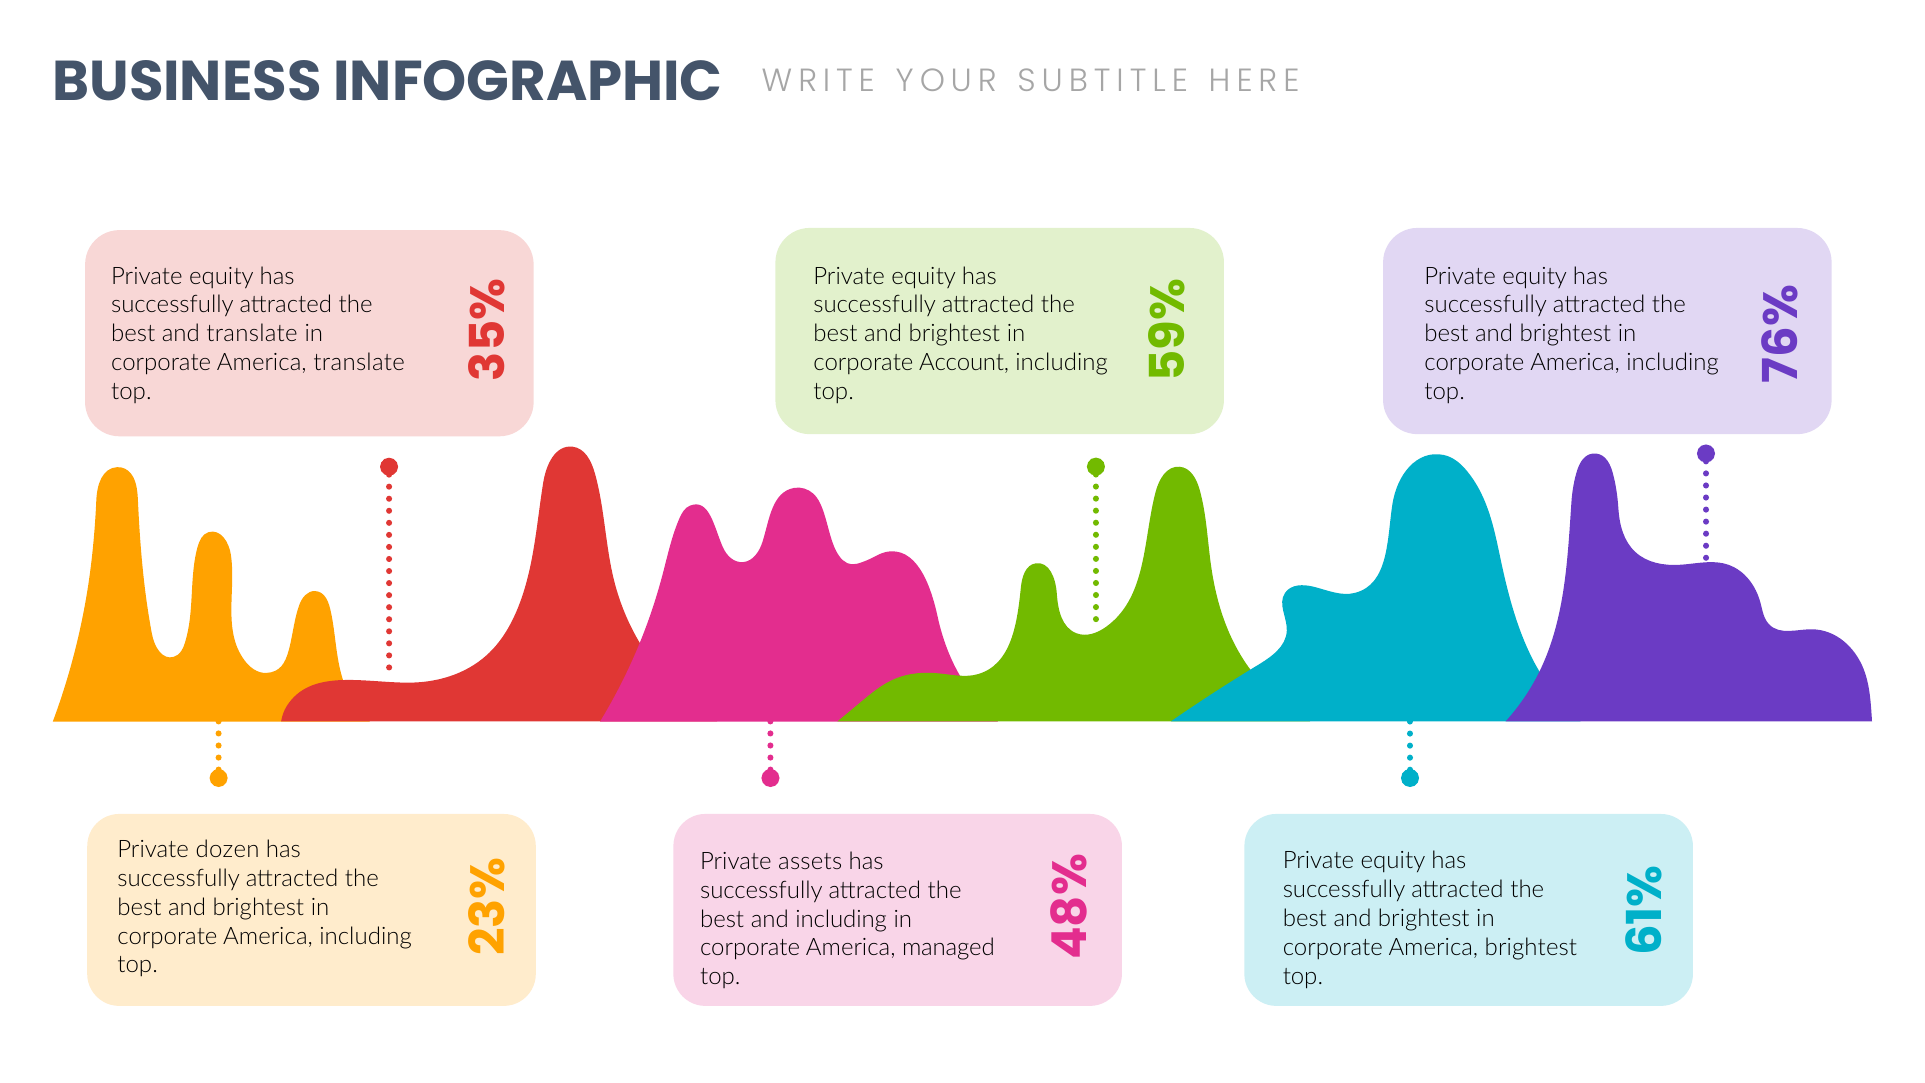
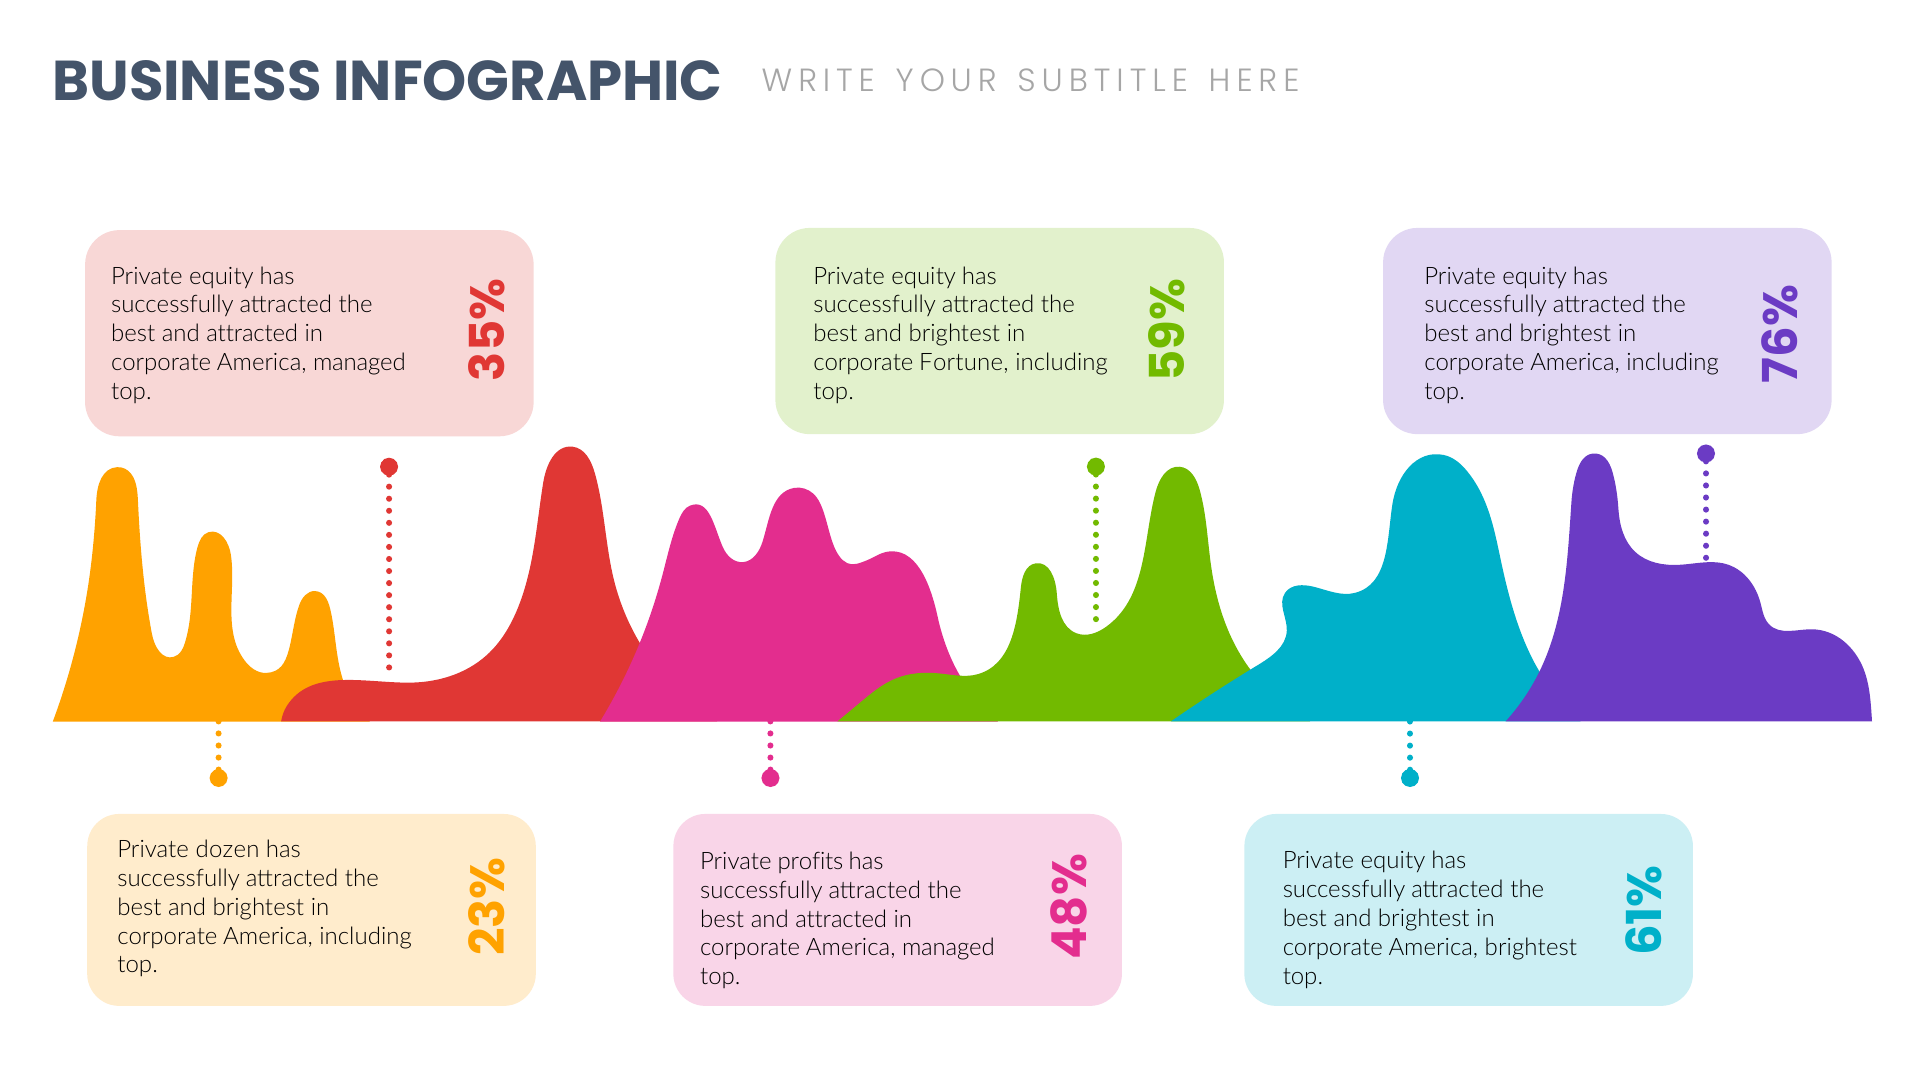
translate: translate -> attracted (252, 334)
translate: translate -> managed (359, 363)
Account: Account -> Fortune (964, 363)
assets: assets -> profits (811, 861)
including: including -> attracted (841, 919)
